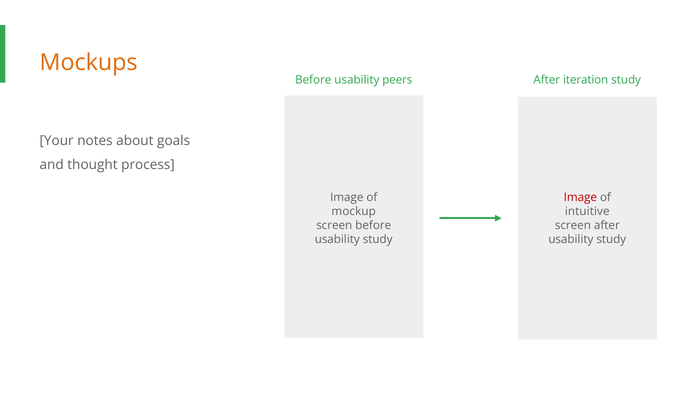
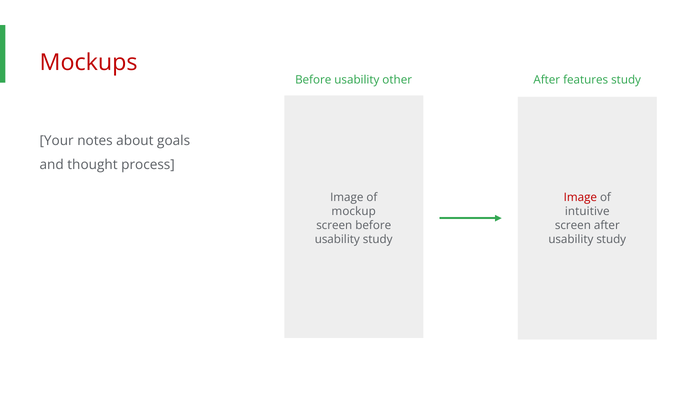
Mockups colour: orange -> red (89, 63)
peers: peers -> other (397, 80)
iteration: iteration -> features (586, 80)
